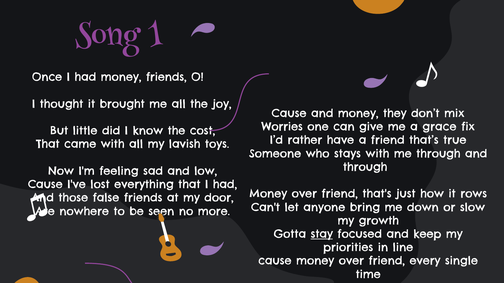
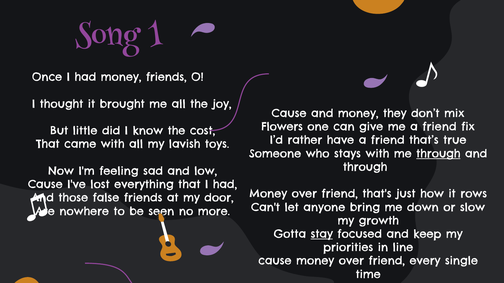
Worries: Worries -> Flowers (282, 127)
me a grace: grace -> friend (439, 127)
through underline: none -> present (438, 154)
